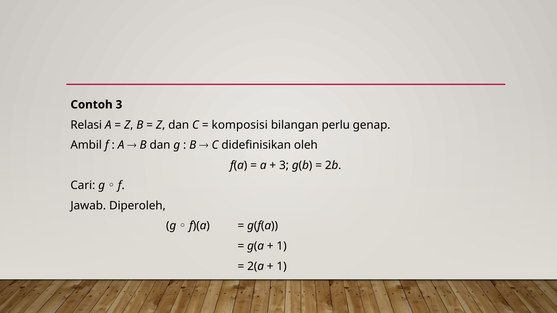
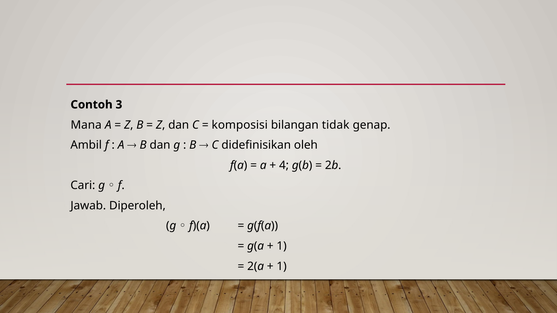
Relasi: Relasi -> Mana (86, 125)
perlu: perlu -> tidak (336, 125)
3: 3 -> 4 (284, 165)
